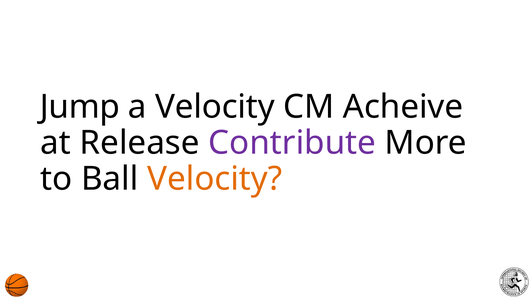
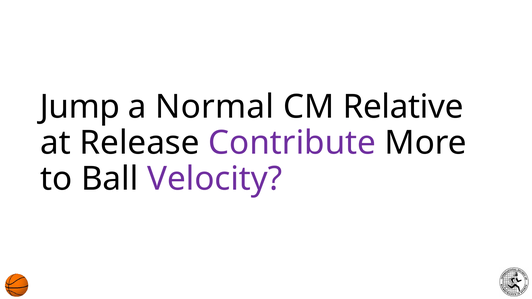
a Velocity: Velocity -> Normal (215, 107)
Acheive: Acheive -> Relative (403, 107)
Velocity colour: orange -> purple (215, 179)
